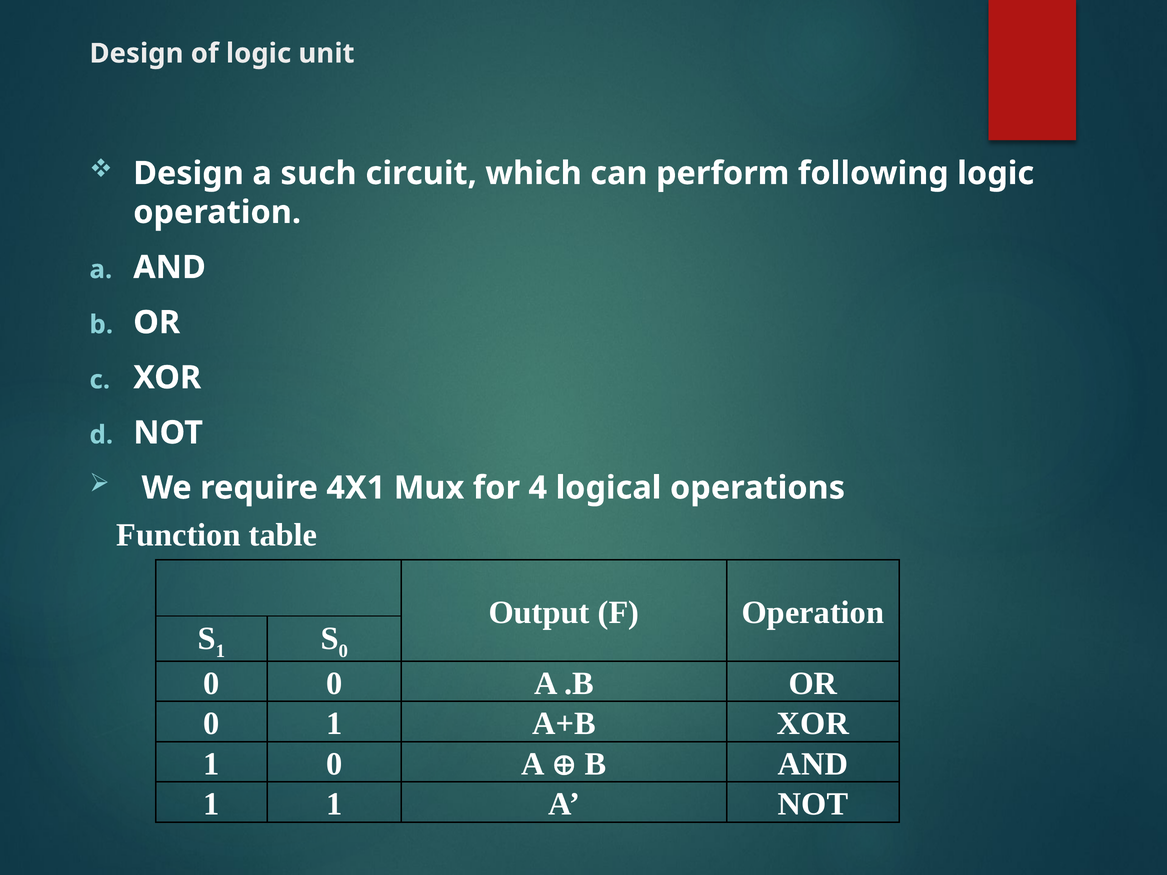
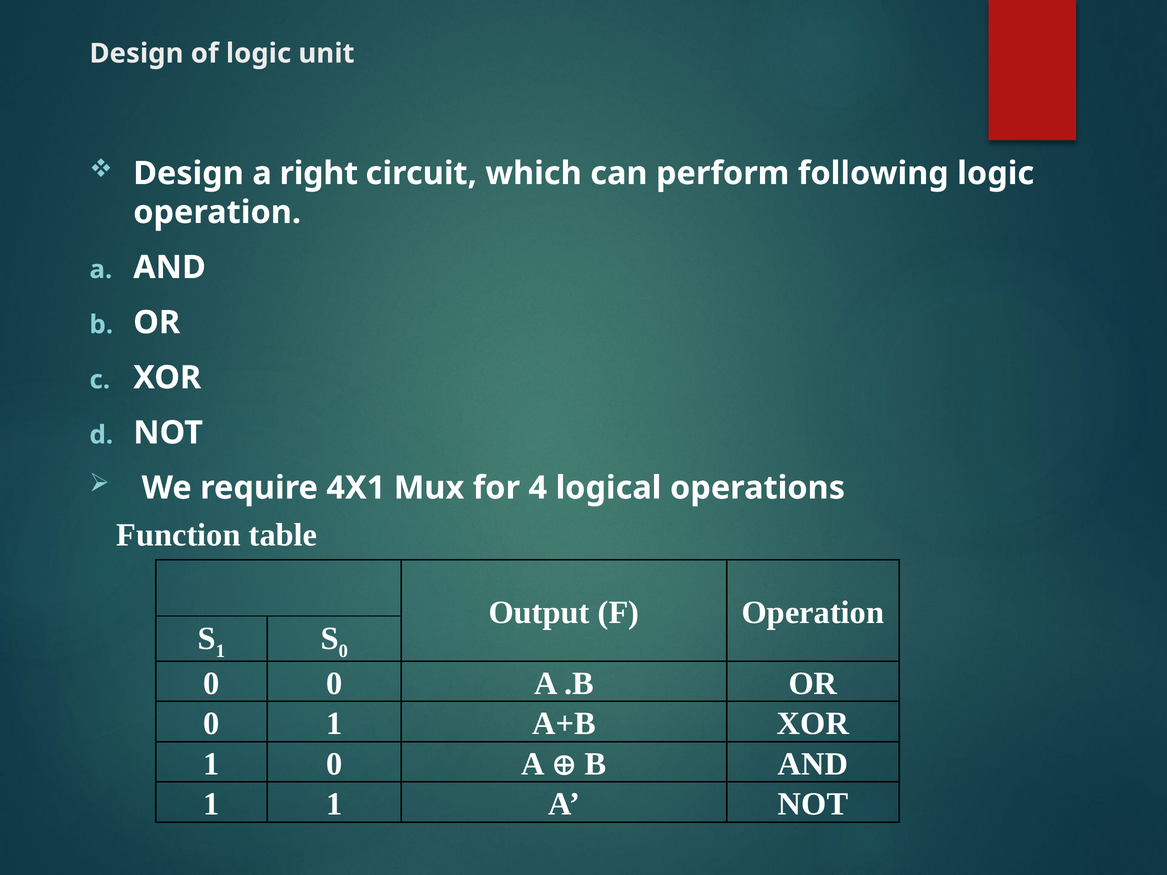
such: such -> right (319, 173)
